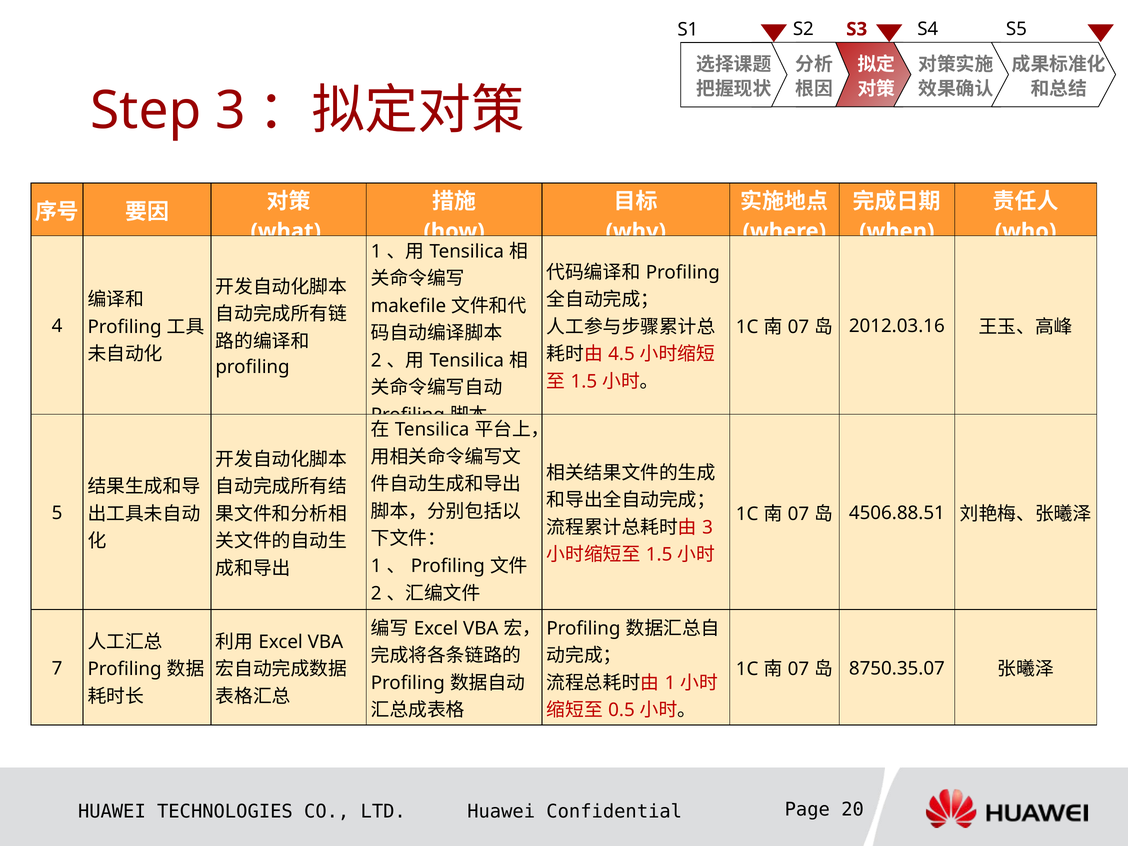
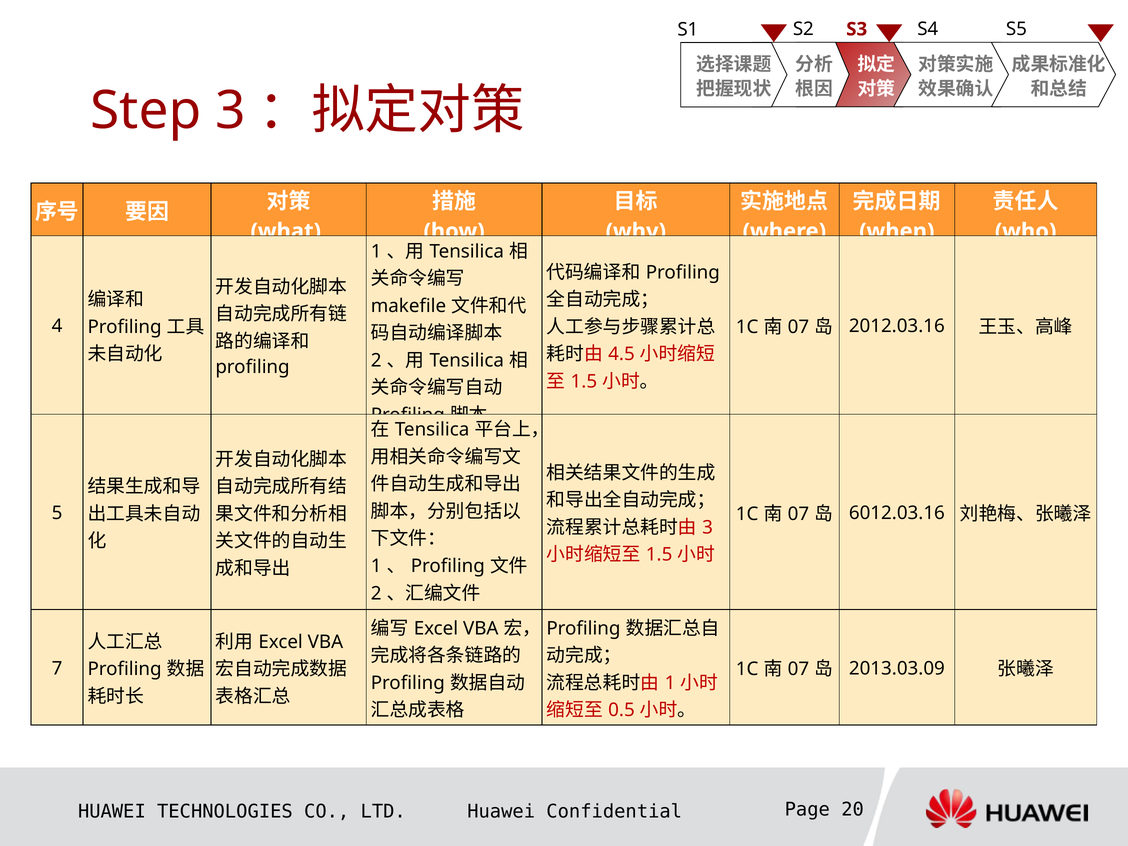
4506.88.51: 4506.88.51 -> 6012.03.16 (897, 513)
8750.35.07: 8750.35.07 -> 2013.03.09 (897, 668)
